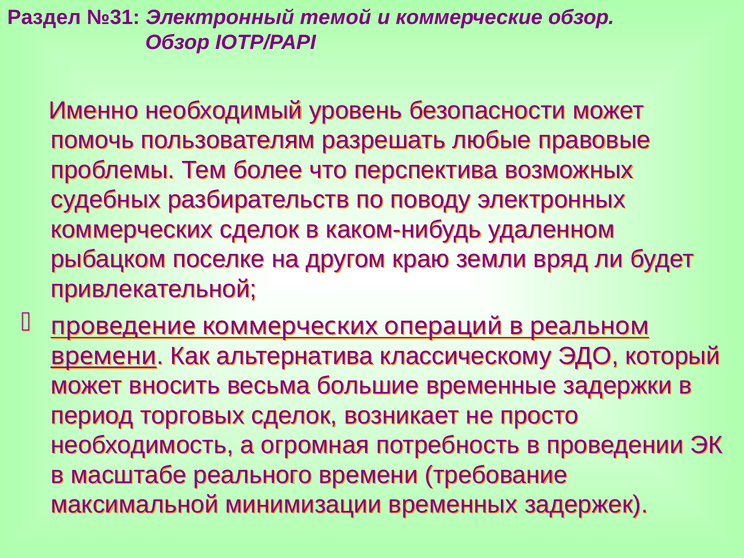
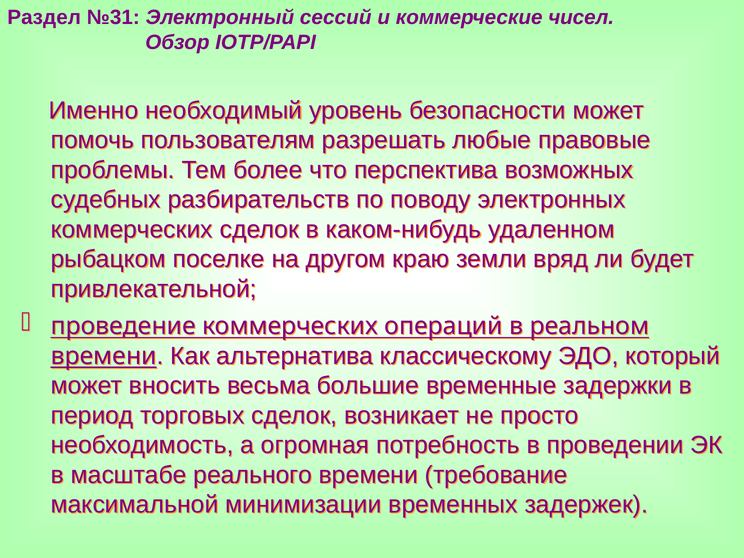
темой: темой -> сессий (336, 17)
коммерческие обзор: обзор -> чисел (581, 17)
